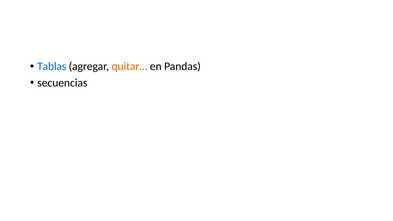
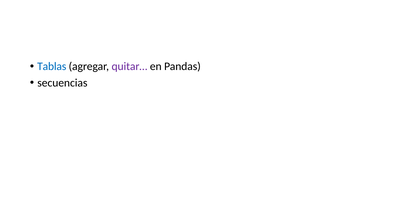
quitar… colour: orange -> purple (129, 66)
